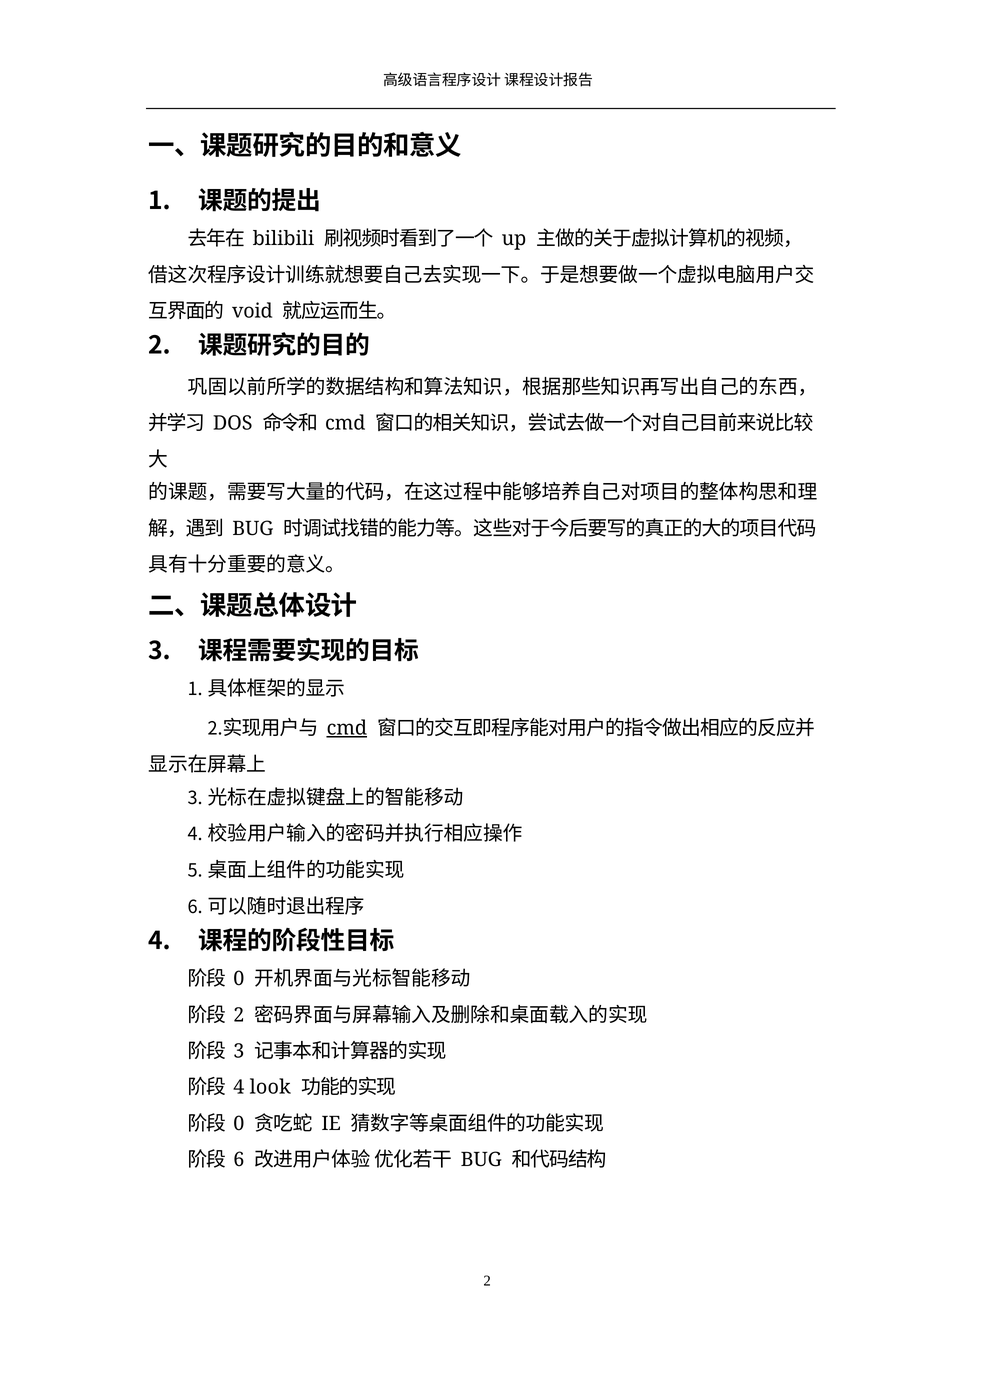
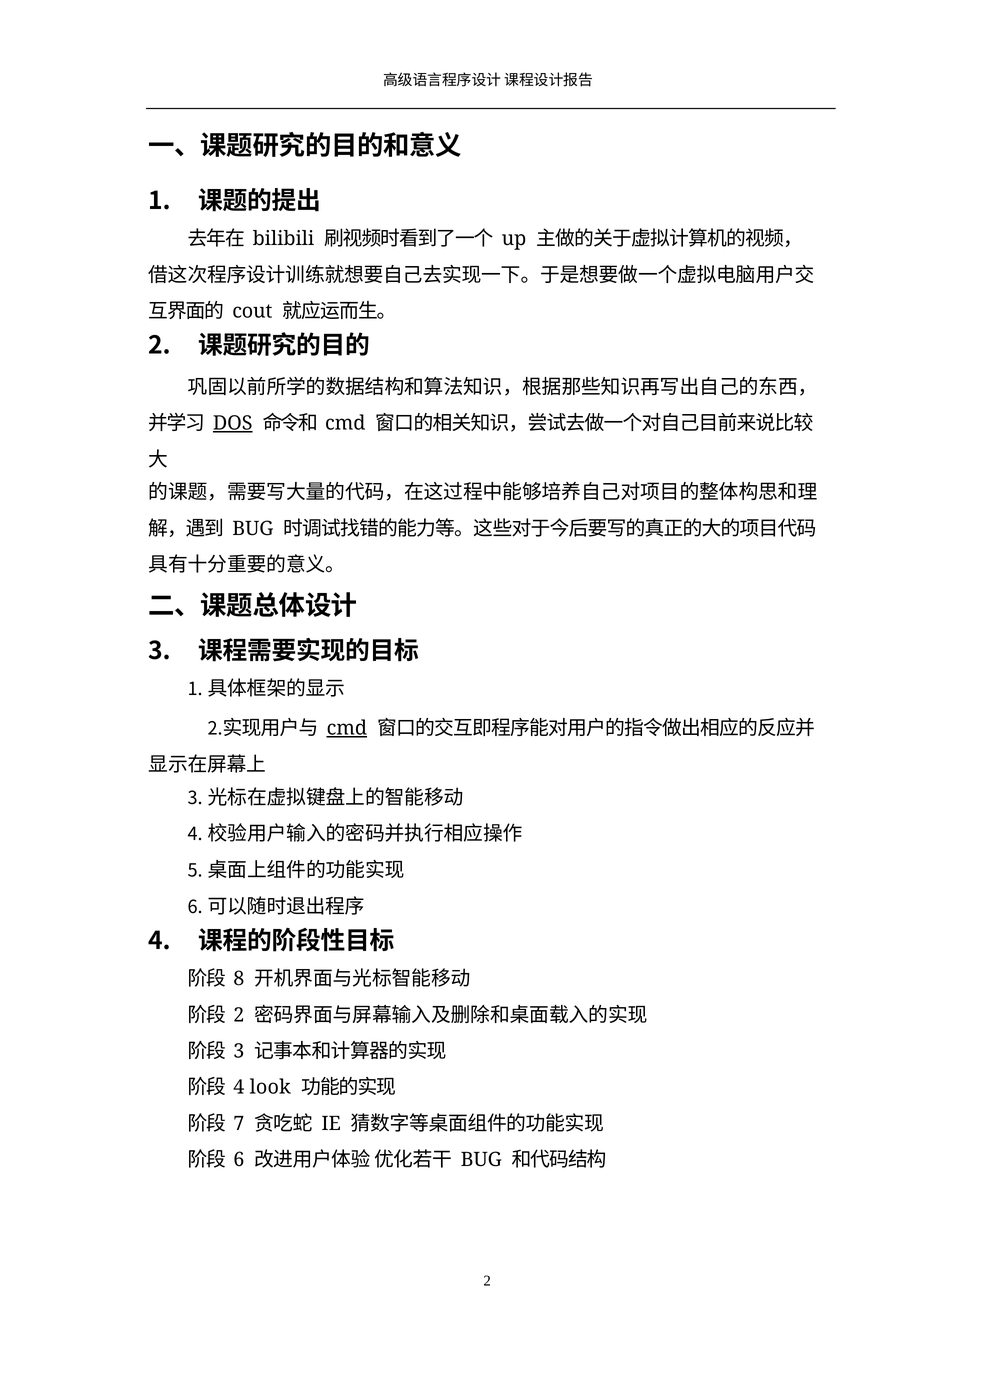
void: void -> cout (252, 311)
DOS underline: none -> present (233, 423)
0: 0 -> 8 (239, 979)
0: 0 -> 7 (239, 1124)
